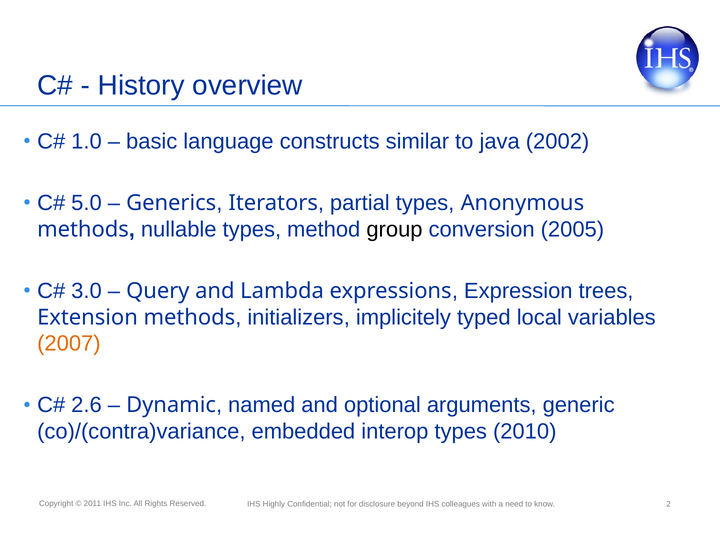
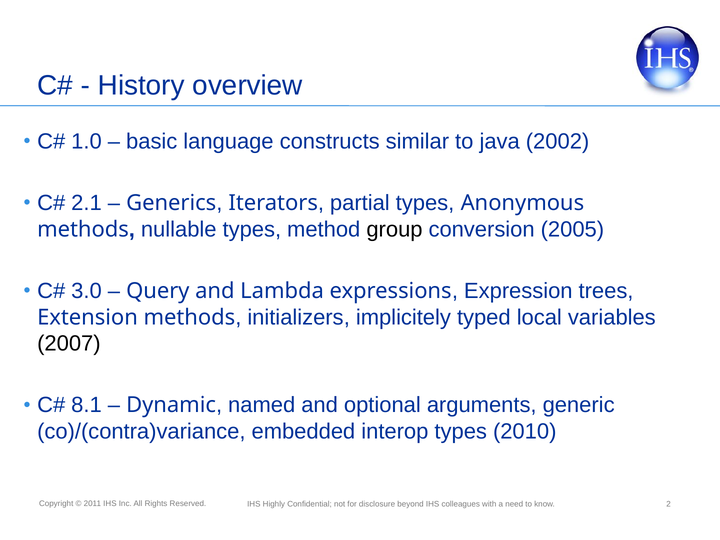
5.0: 5.0 -> 2.1 (86, 203)
2007 colour: orange -> black (69, 344)
2.6: 2.6 -> 8.1 (86, 405)
